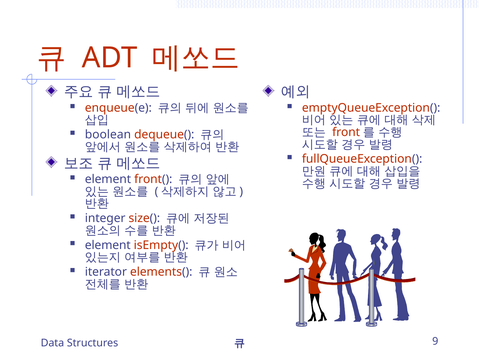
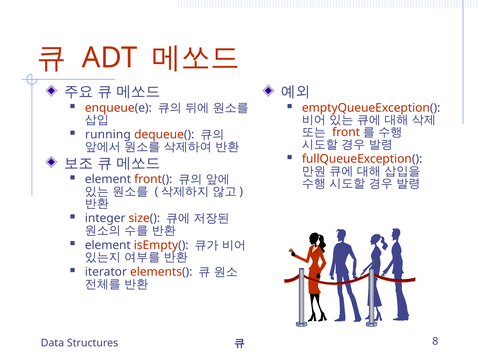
boolean: boolean -> running (108, 135)
9: 9 -> 8 (435, 342)
